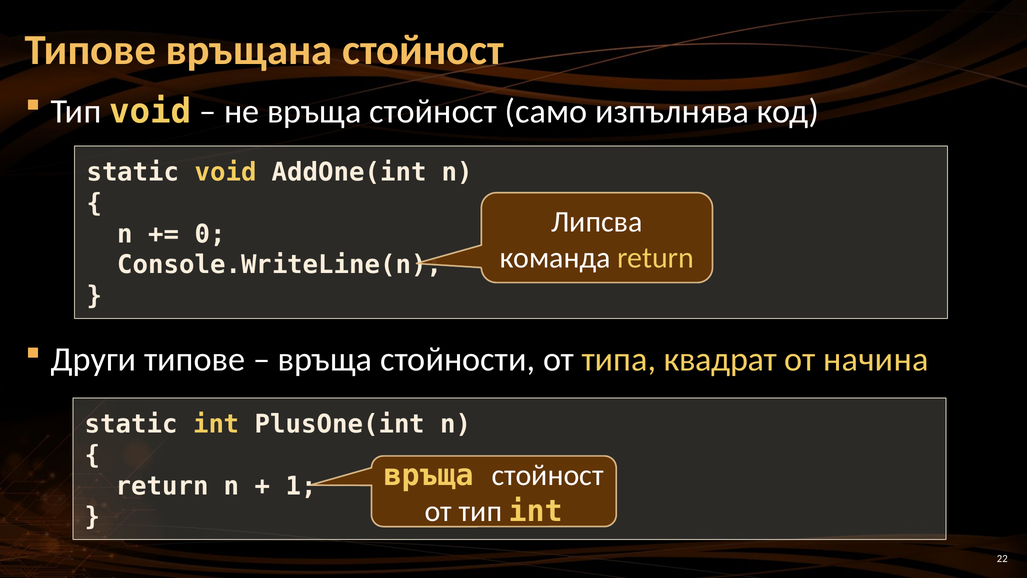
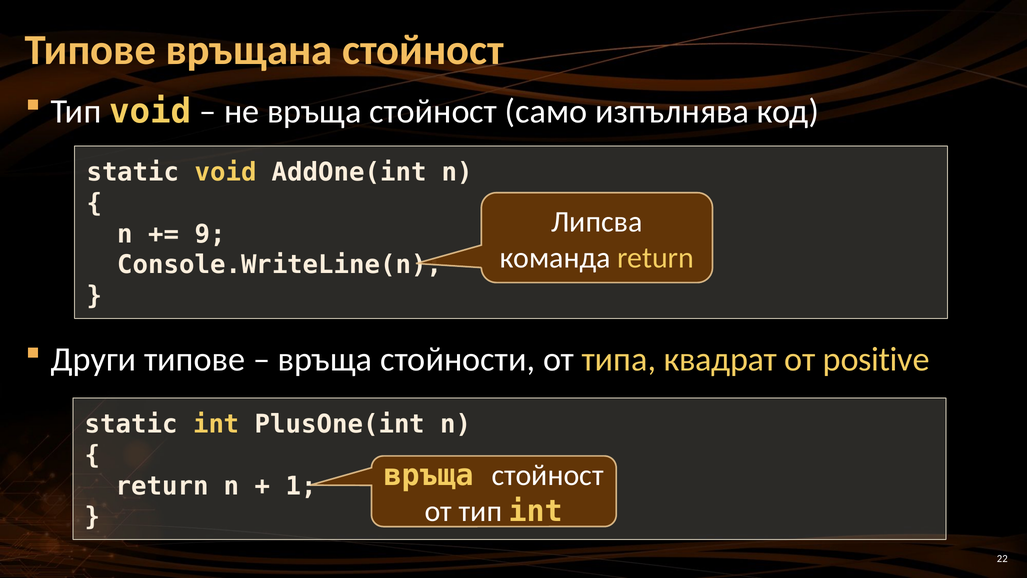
0: 0 -> 9 (210, 234)
начина: начина -> positive (876, 359)
